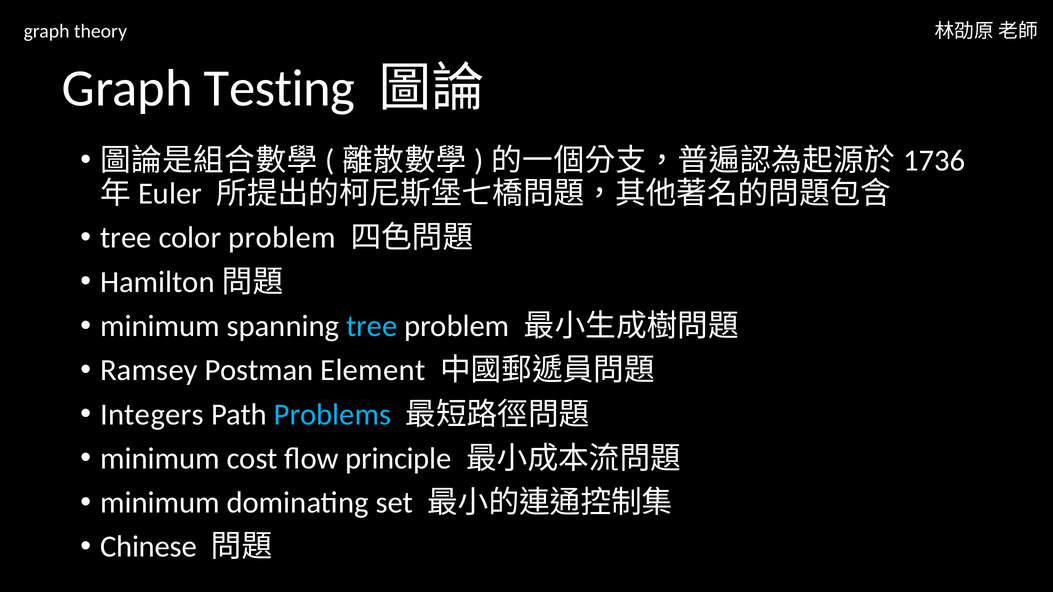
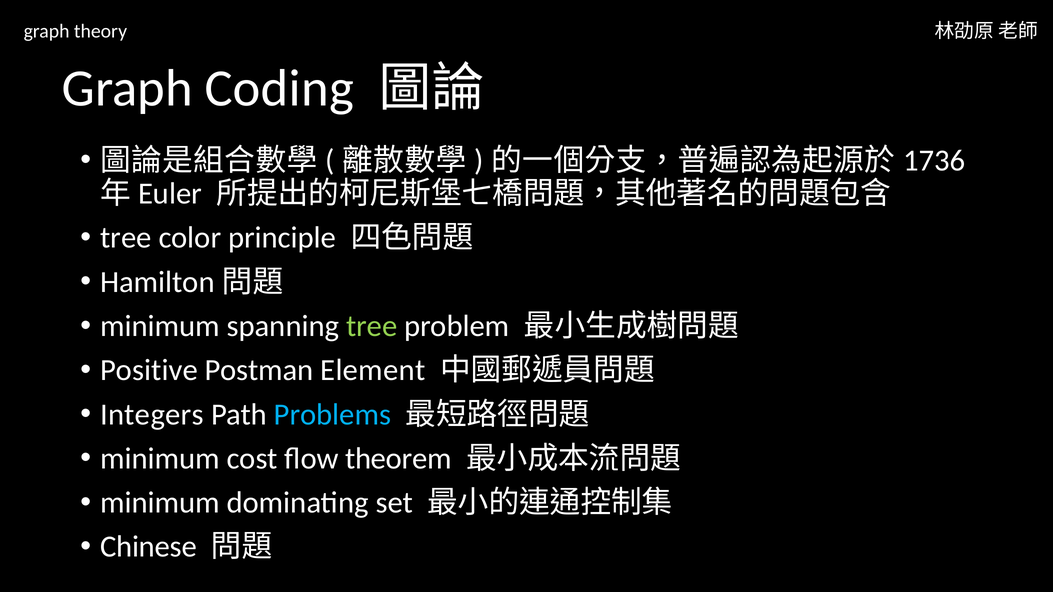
Testing: Testing -> Coding (279, 88)
color problem: problem -> principle (282, 238)
tree colour: light blue -> light green (372, 326)
Ramsey: Ramsey -> Positive (149, 370)
principle: principle -> theorem (398, 459)
